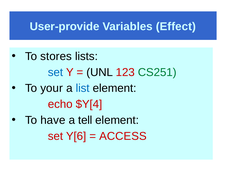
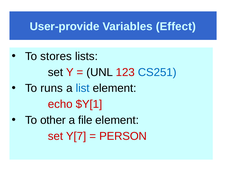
set colour: blue -> black (55, 72)
CS251 colour: green -> blue (157, 72)
your: your -> runs (52, 88)
$Y[4: $Y[4 -> $Y[1 (89, 104)
have: have -> other (53, 120)
tell: tell -> file (85, 120)
Y[6: Y[6 -> Y[7 (76, 136)
ACCESS: ACCESS -> PERSON (123, 136)
